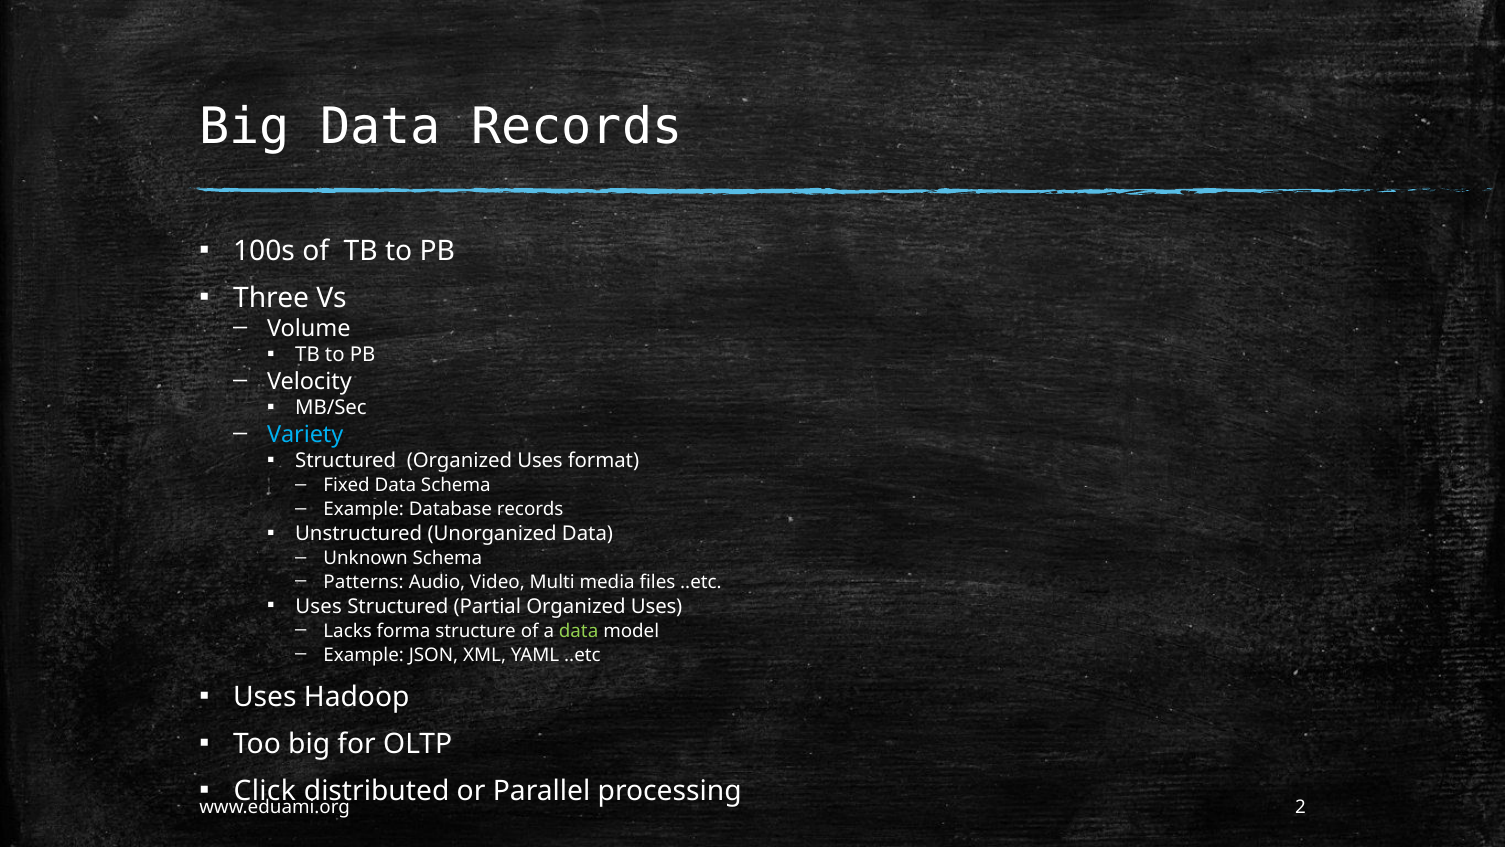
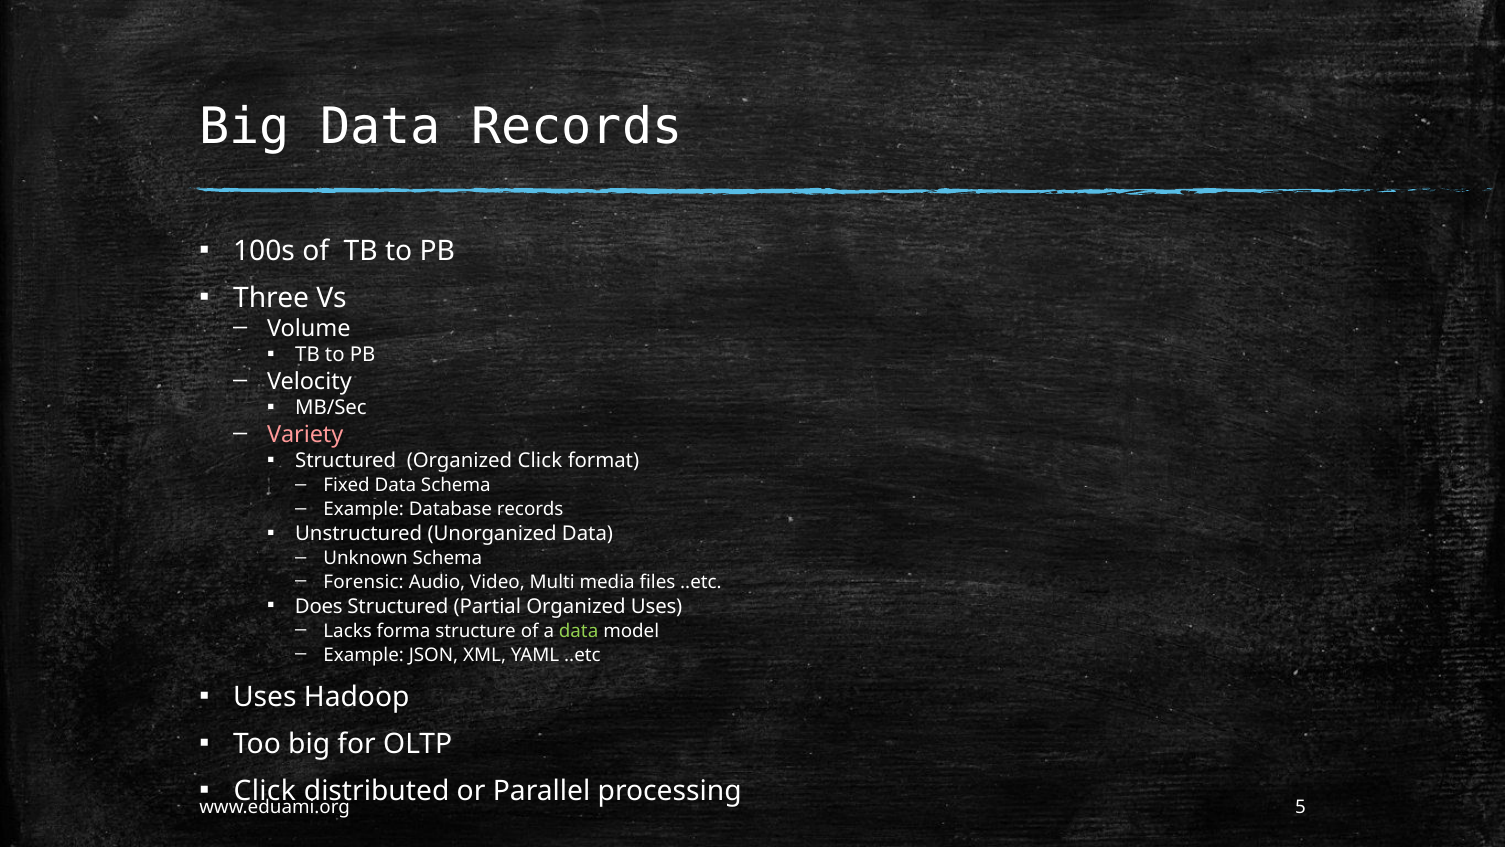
Variety colour: light blue -> pink (305, 434)
Structured Organized Uses: Uses -> Click (540, 461)
Patterns: Patterns -> Forensic (364, 582)
Uses: Uses -> Does (319, 606)
2: 2 -> 5 (1300, 807)
